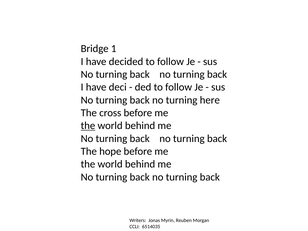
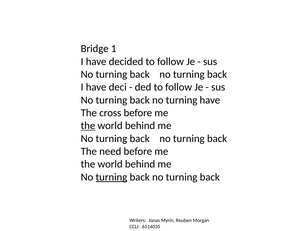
turning here: here -> have (210, 100)
hope: hope -> need (110, 151)
turning underline: none -> present (111, 177)
